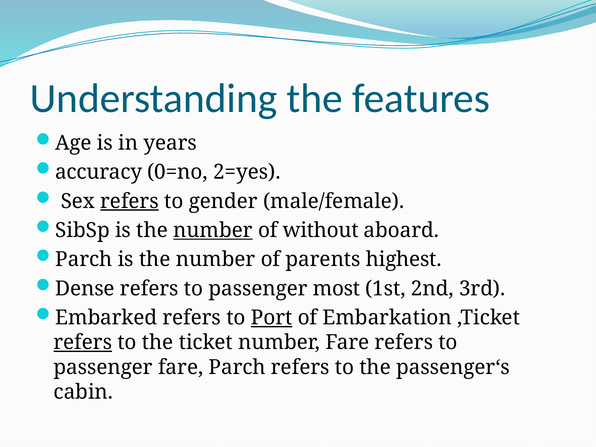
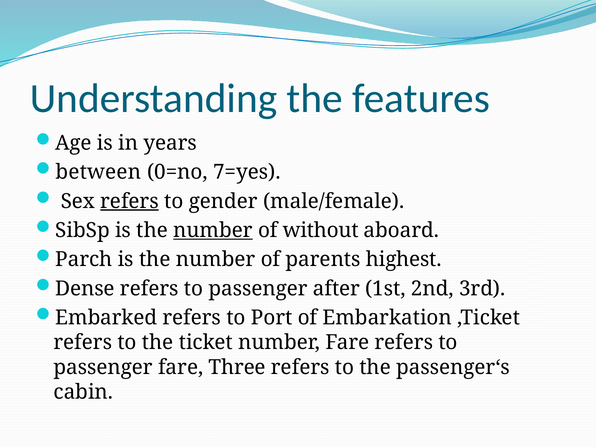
accuracy: accuracy -> between (98, 172)
2=yes: 2=yes -> 7=yes (247, 172)
most: most -> after (336, 289)
Port underline: present -> none (272, 318)
refers underline: present -> none (83, 342)
fare Parch: Parch -> Three (237, 367)
